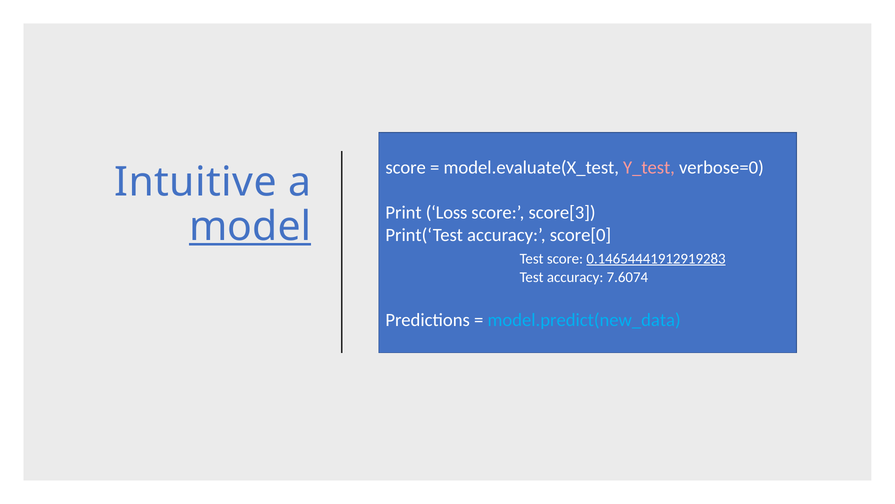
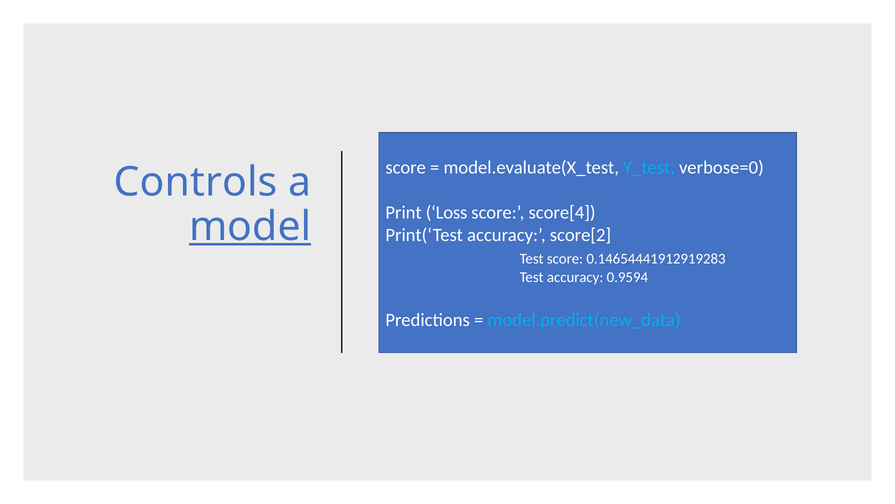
Y_test colour: pink -> light blue (649, 168)
Intuitive: Intuitive -> Controls (196, 182)
score[3: score[3 -> score[4 (562, 212)
score[0: score[0 -> score[2 (581, 235)
0.14654441912919283 underline: present -> none (656, 258)
7.6074: 7.6074 -> 0.9594 (627, 277)
